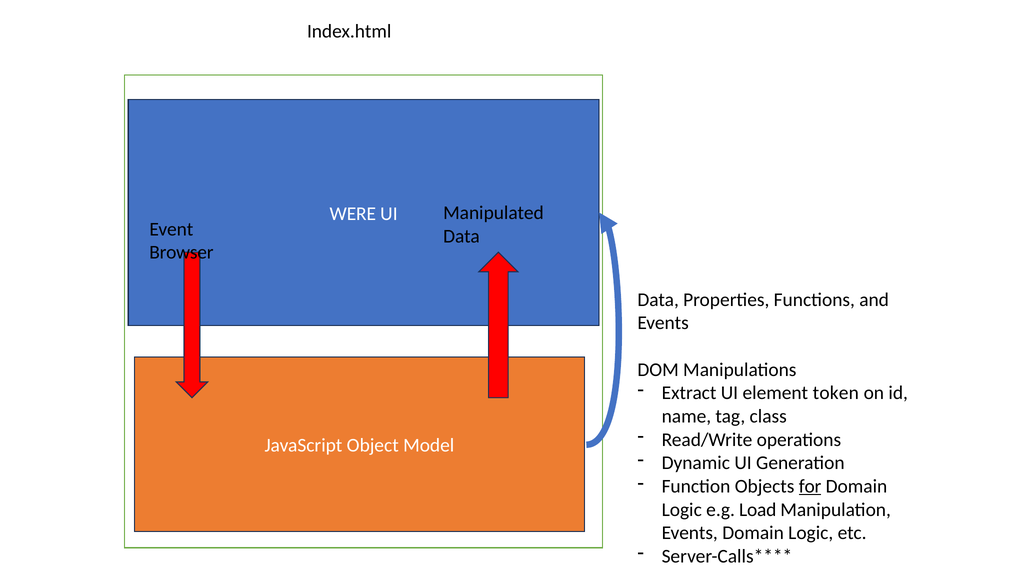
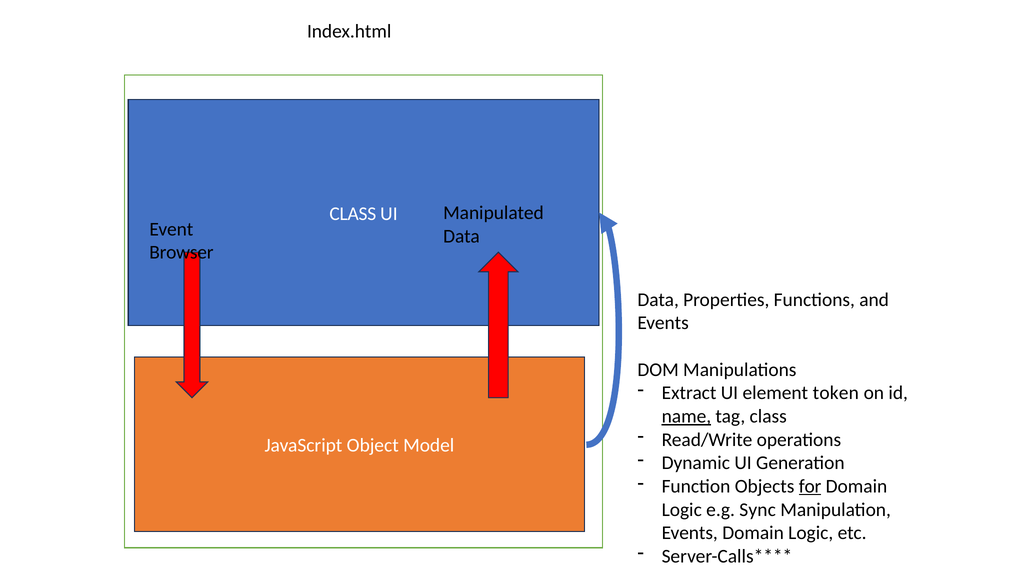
WERE: WERE -> CLASS (353, 214)
name underline: none -> present (686, 416)
Load: Load -> Sync (758, 509)
